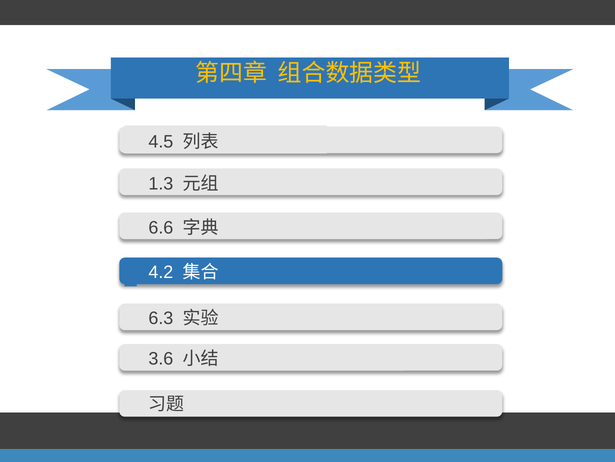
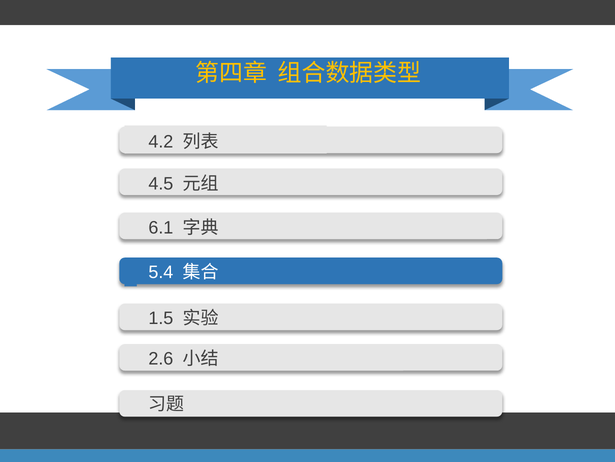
4.5: 4.5 -> 4.2 (161, 141)
1.3: 1.3 -> 4.5 (161, 183)
6.6: 6.6 -> 6.1 (161, 227)
4.2: 4.2 -> 5.4 (161, 272)
6.3: 6.3 -> 1.5 (161, 318)
3.6: 3.6 -> 2.6 (161, 358)
